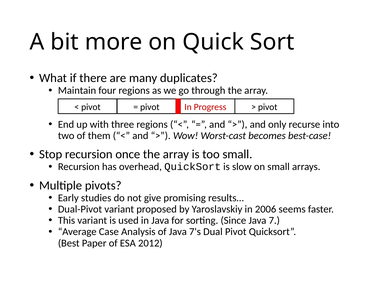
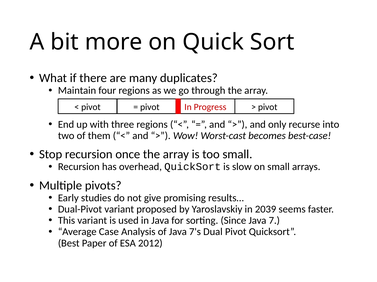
2006: 2006 -> 2039 (266, 210)
